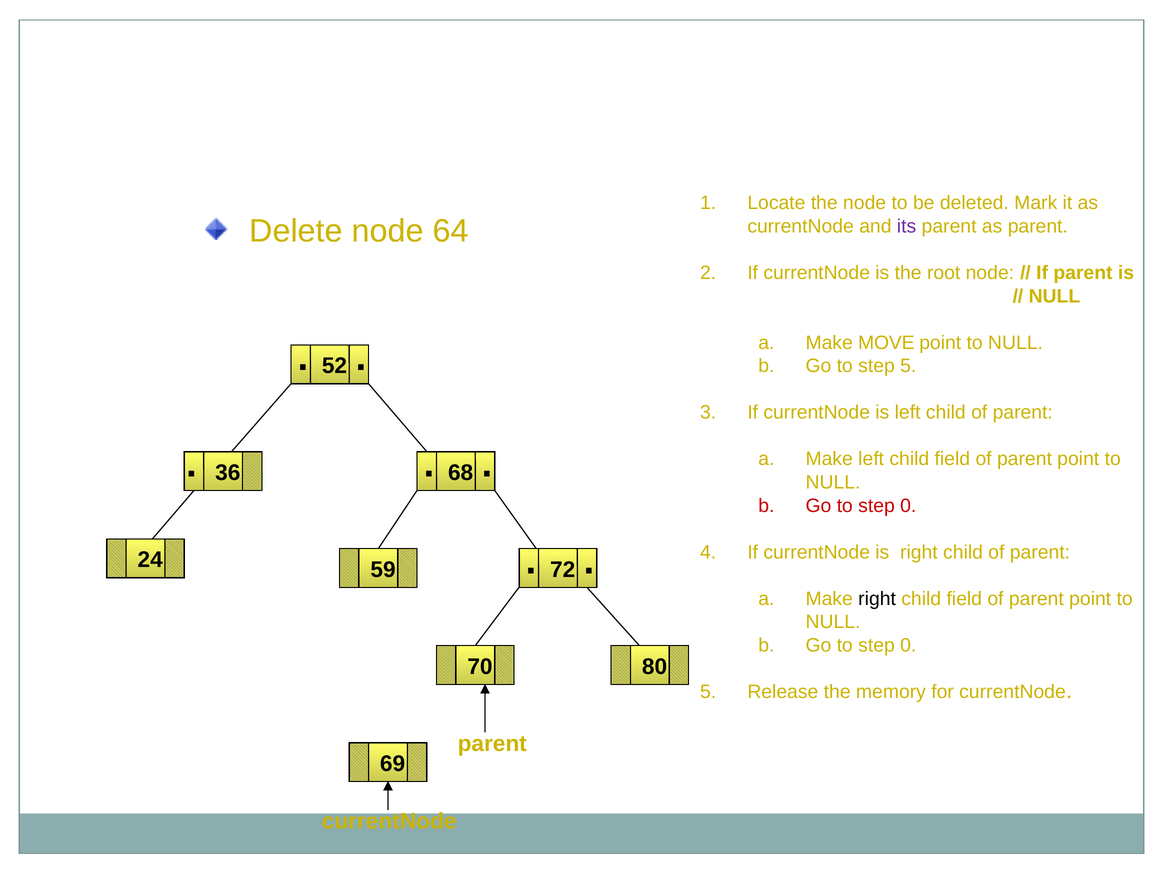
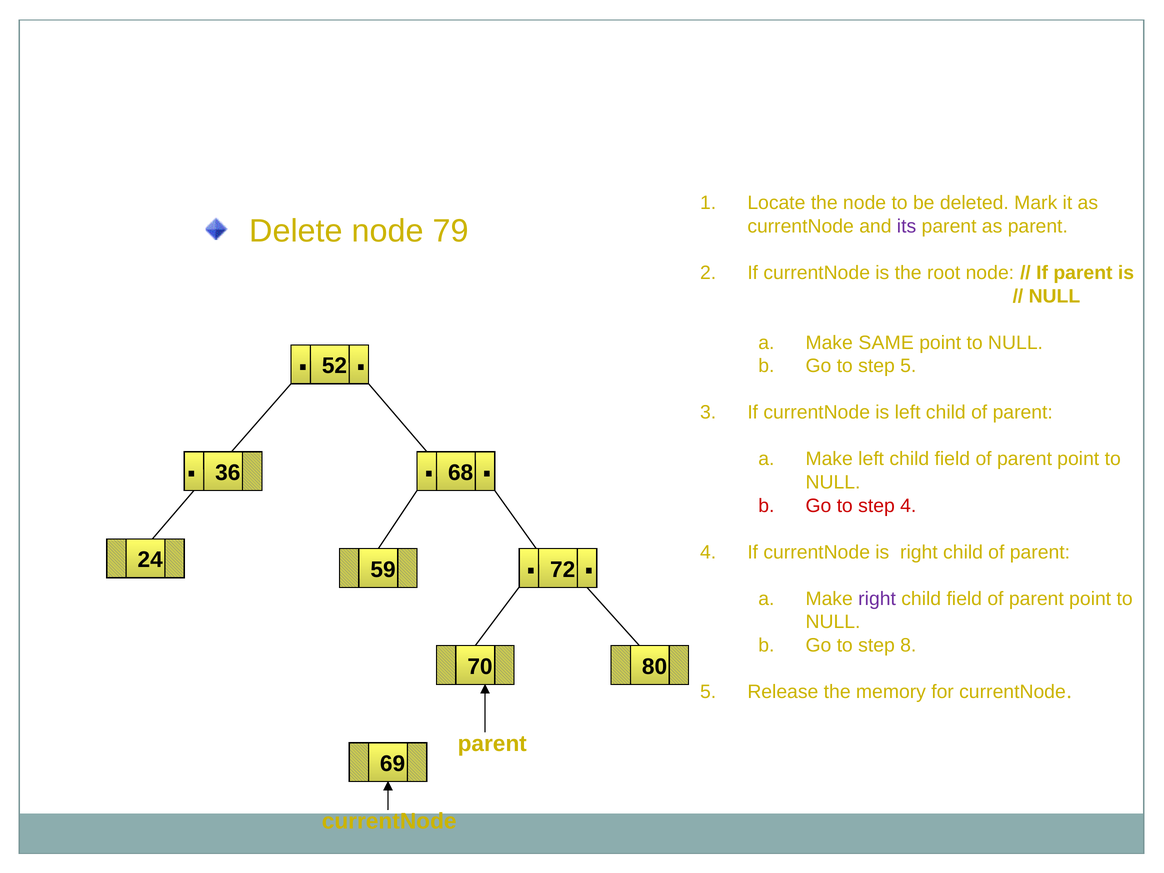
64: 64 -> 79 (451, 231)
MOVE: MOVE -> SAME (886, 343)
0: 0 -> 4 (908, 506)
right colour: black -> purple (877, 599)
0: 0 -> 8 (908, 645)
